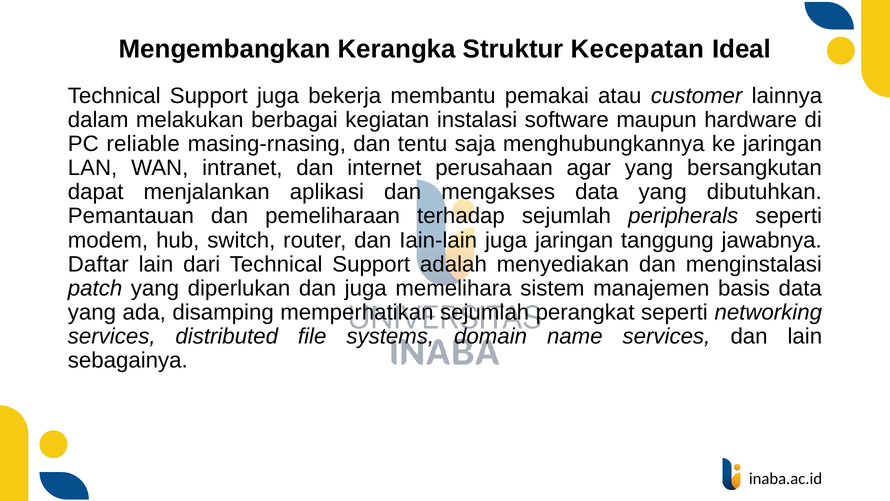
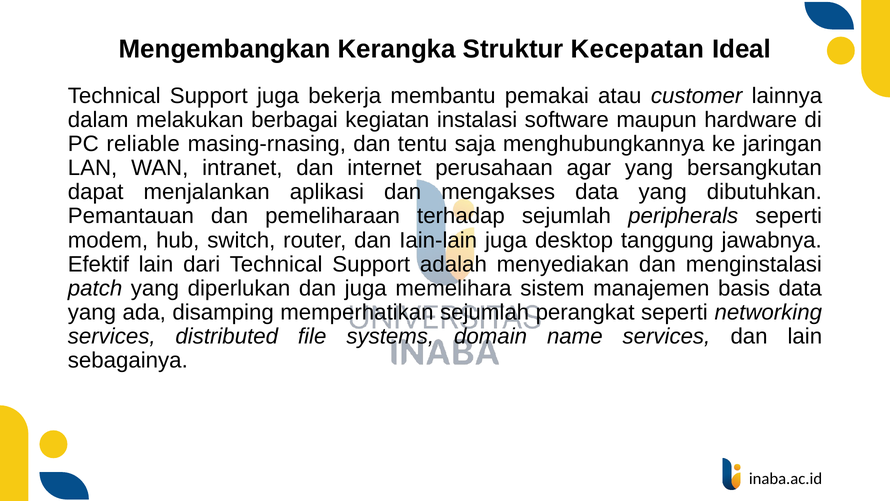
juga jaringan: jaringan -> desktop (574, 240)
Daftar: Daftar -> Efektif (98, 264)
